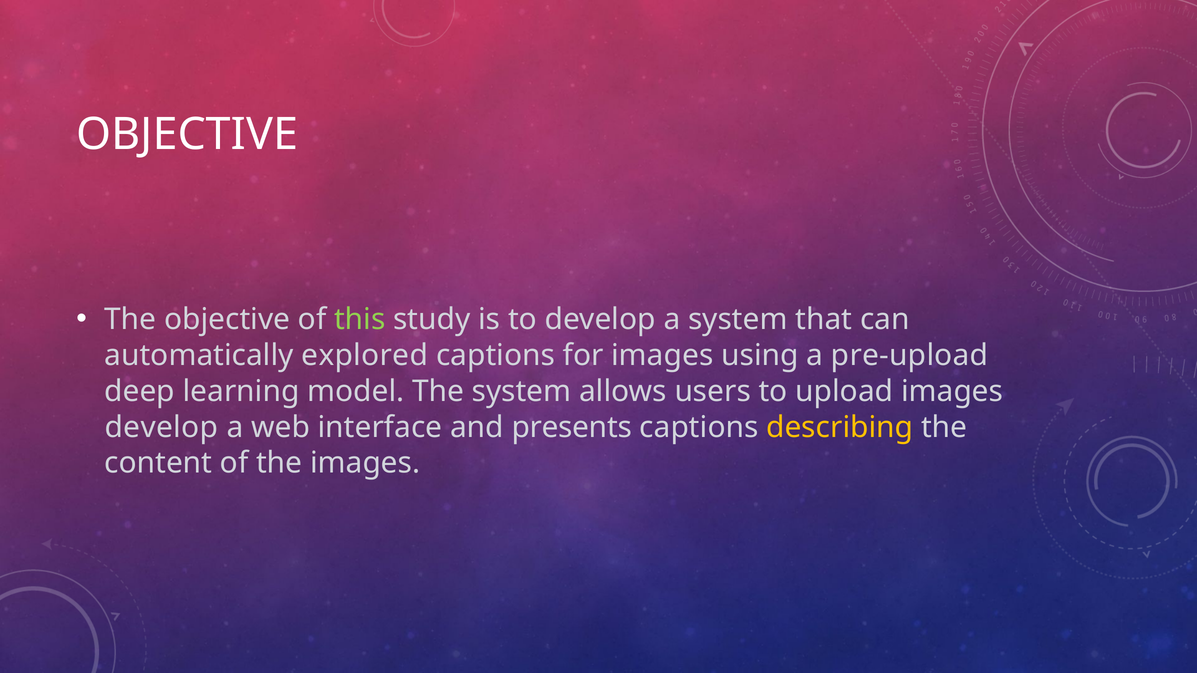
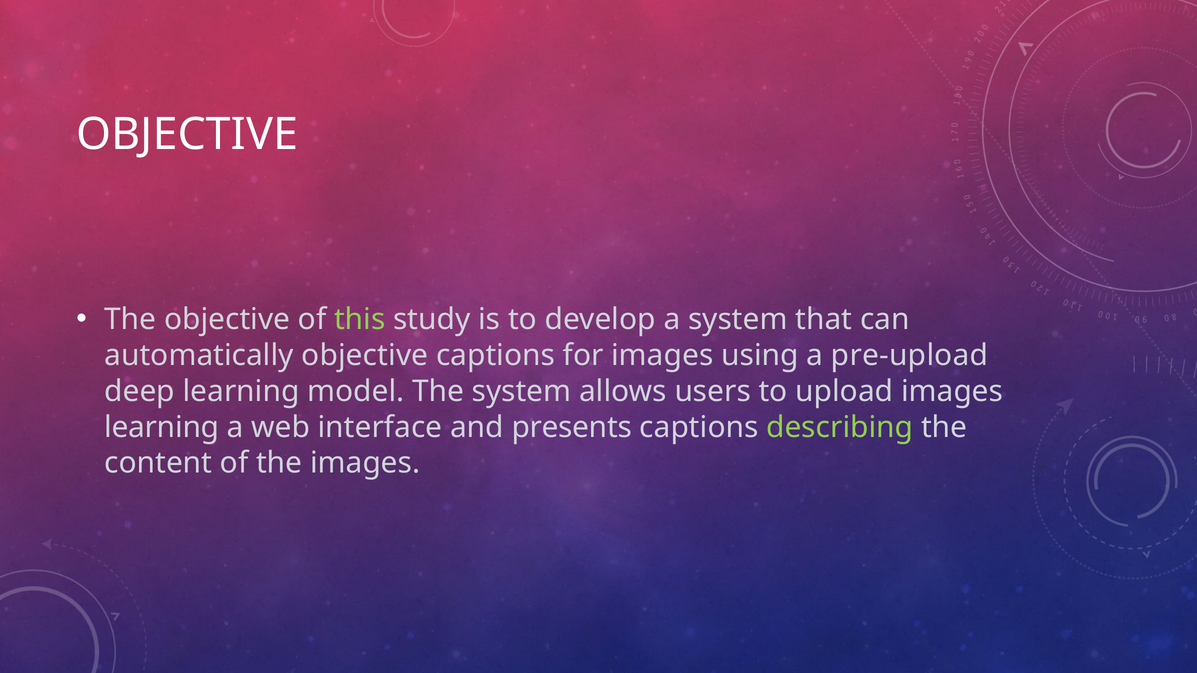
automatically explored: explored -> objective (365, 356)
develop: develop -> learning (162, 427)
describing colour: yellow -> light green (840, 427)
